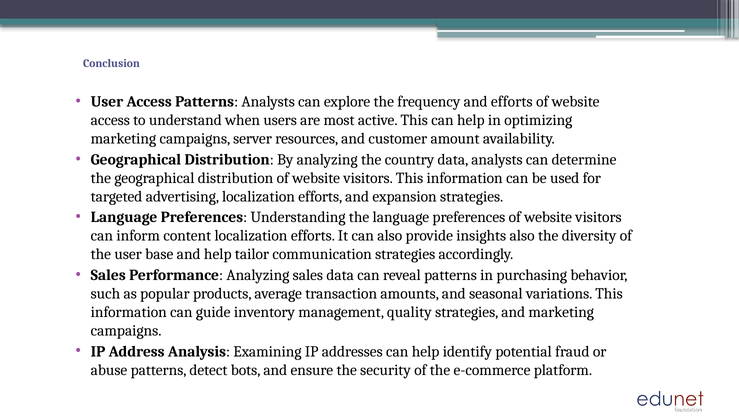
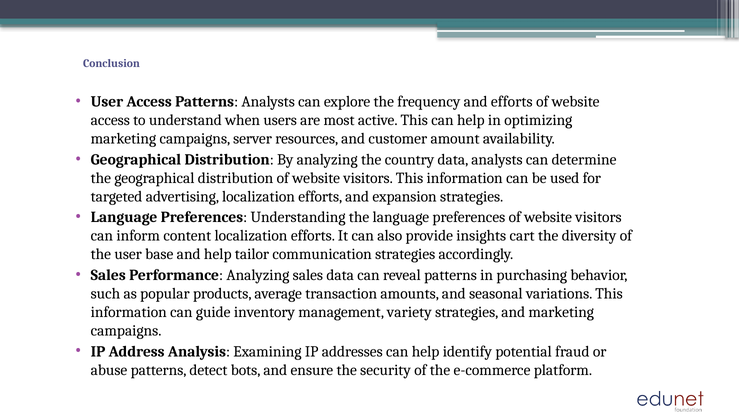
insights also: also -> cart (522, 236)
quality: quality -> variety (409, 312)
